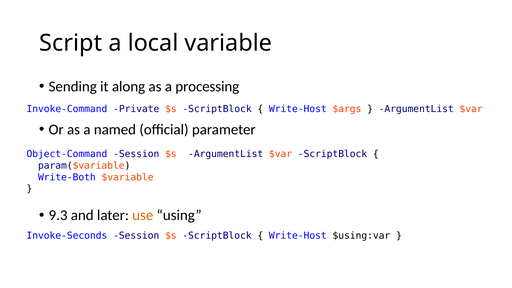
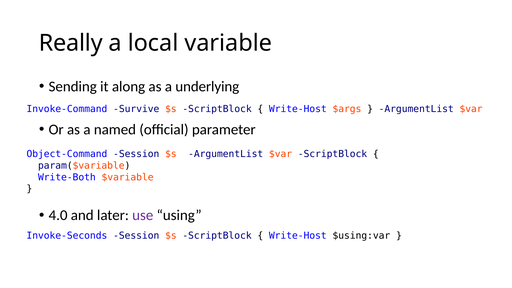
Script: Script -> Really (71, 43)
processing: processing -> underlying (207, 87)
Private: Private -> Survive (136, 109)
9.3: 9.3 -> 4.0 (58, 215)
use colour: orange -> purple (143, 215)
